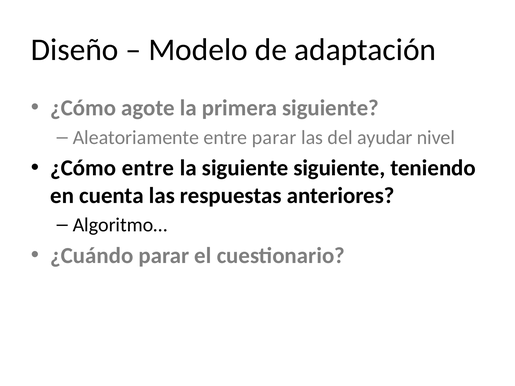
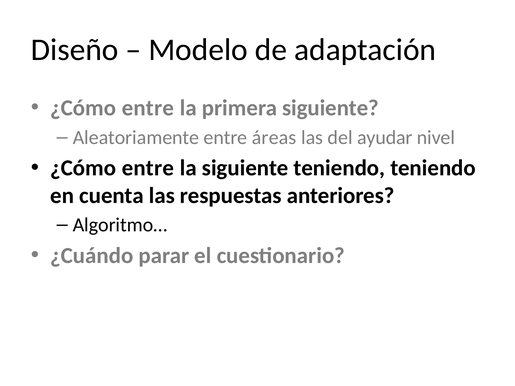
agote: agote -> entre (148, 108)
entre parar: parar -> áreas (274, 138)
siguiente siguiente: siguiente -> teniendo (339, 168)
